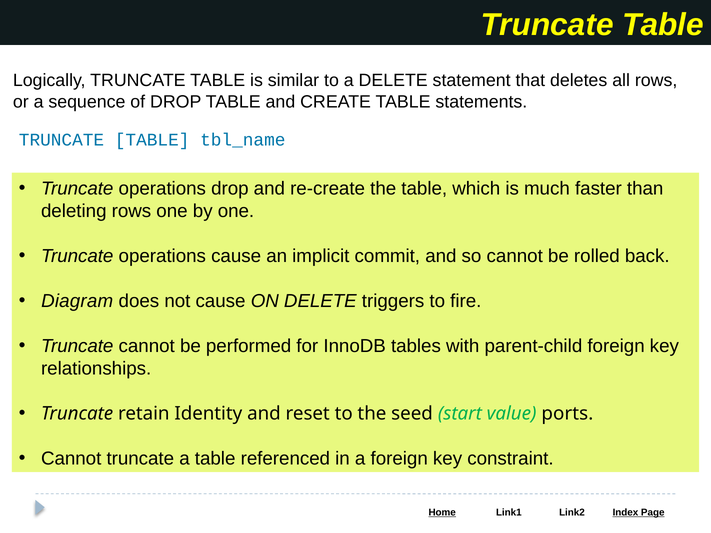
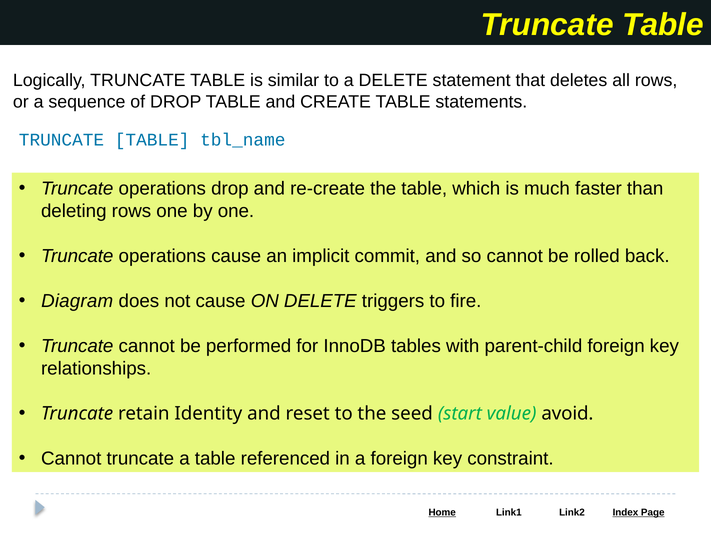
ports: ports -> avoid (568, 414)
